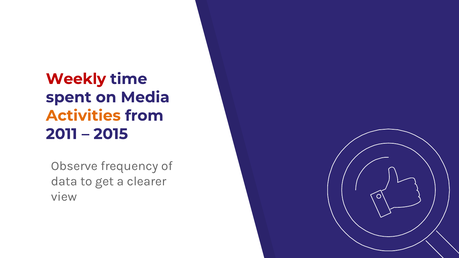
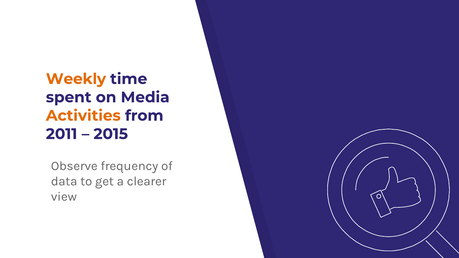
Weekly colour: red -> orange (76, 79)
